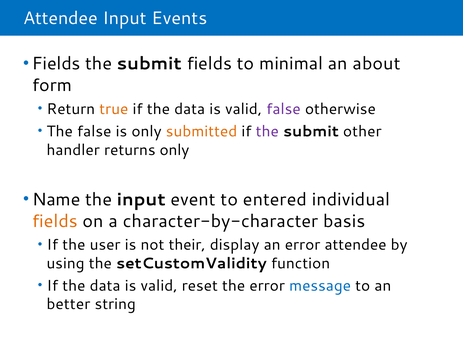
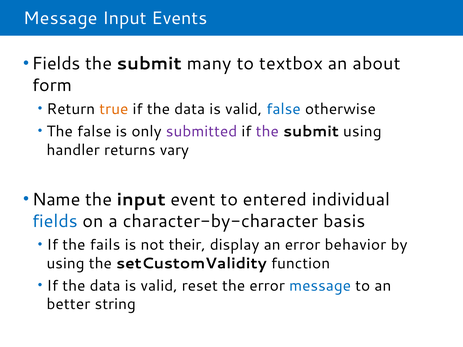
Attendee: Attendee -> Message (60, 18)
submit fields: fields -> many (209, 64)
minimal: minimal -> textbox (291, 64)
false colour: purple -> blue (283, 109)
submitted colour: orange -> purple (202, 132)
submit other: other -> using (362, 132)
returns only: only -> vary (174, 150)
fields colour: orange -> blue (55, 221)
user: user -> fails (105, 245)
error attendee: attendee -> behavior (355, 245)
